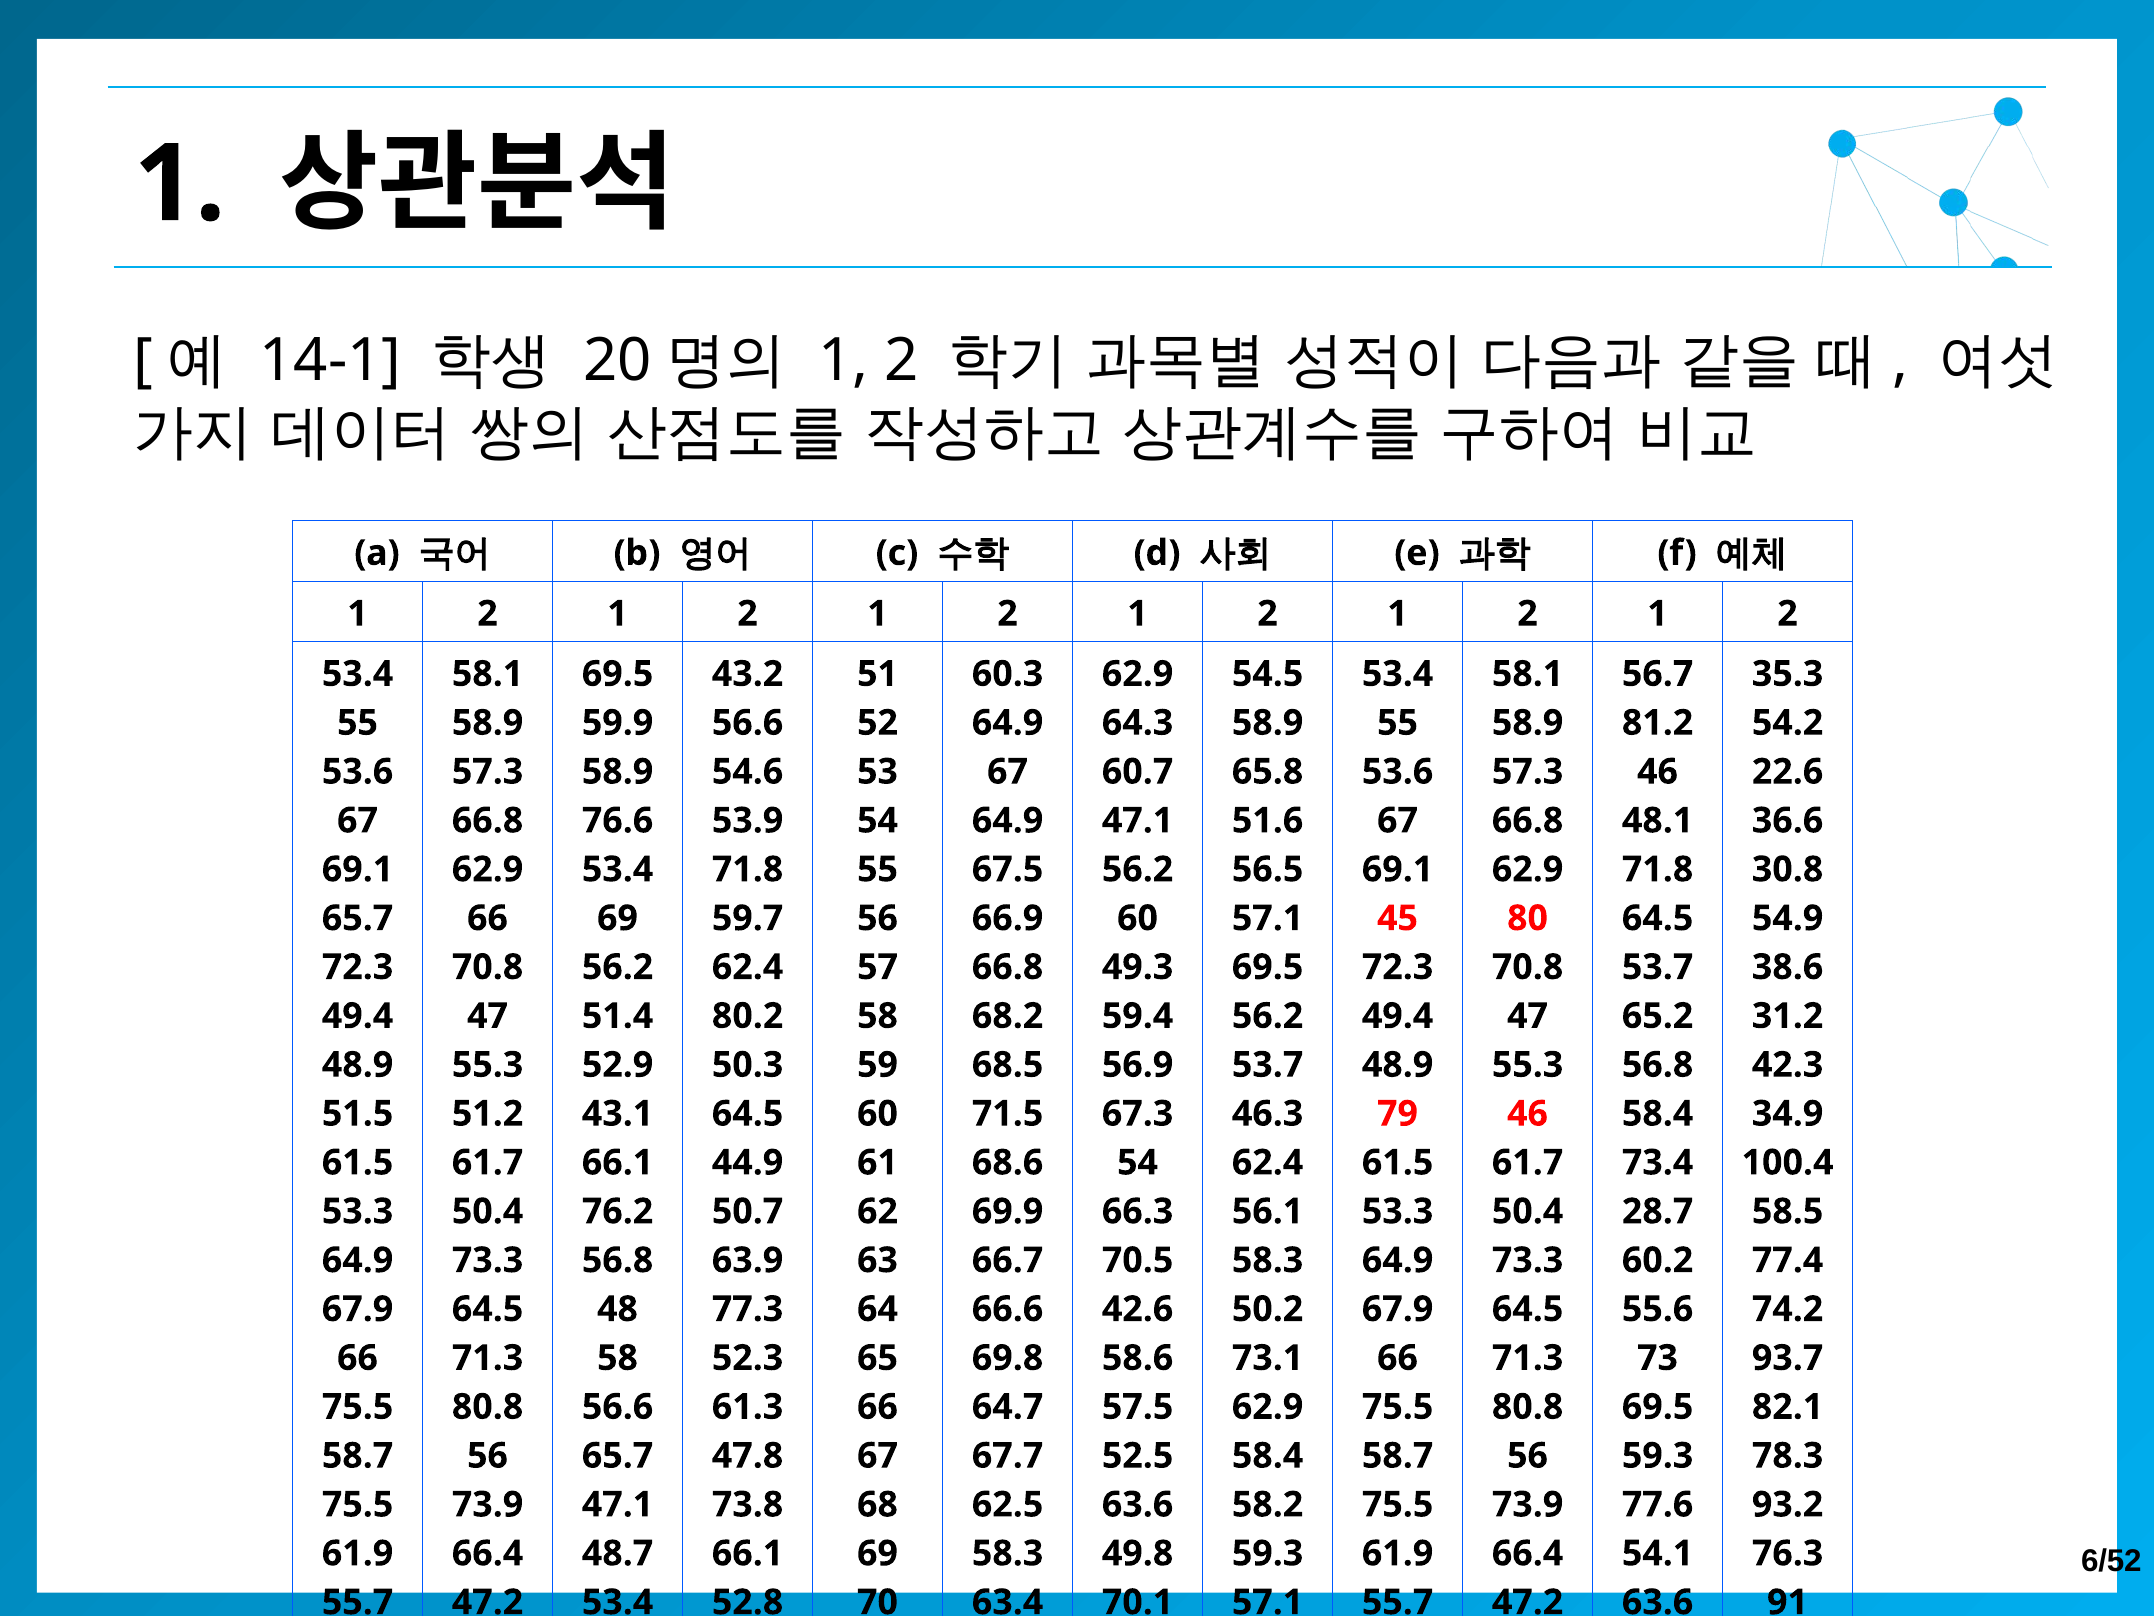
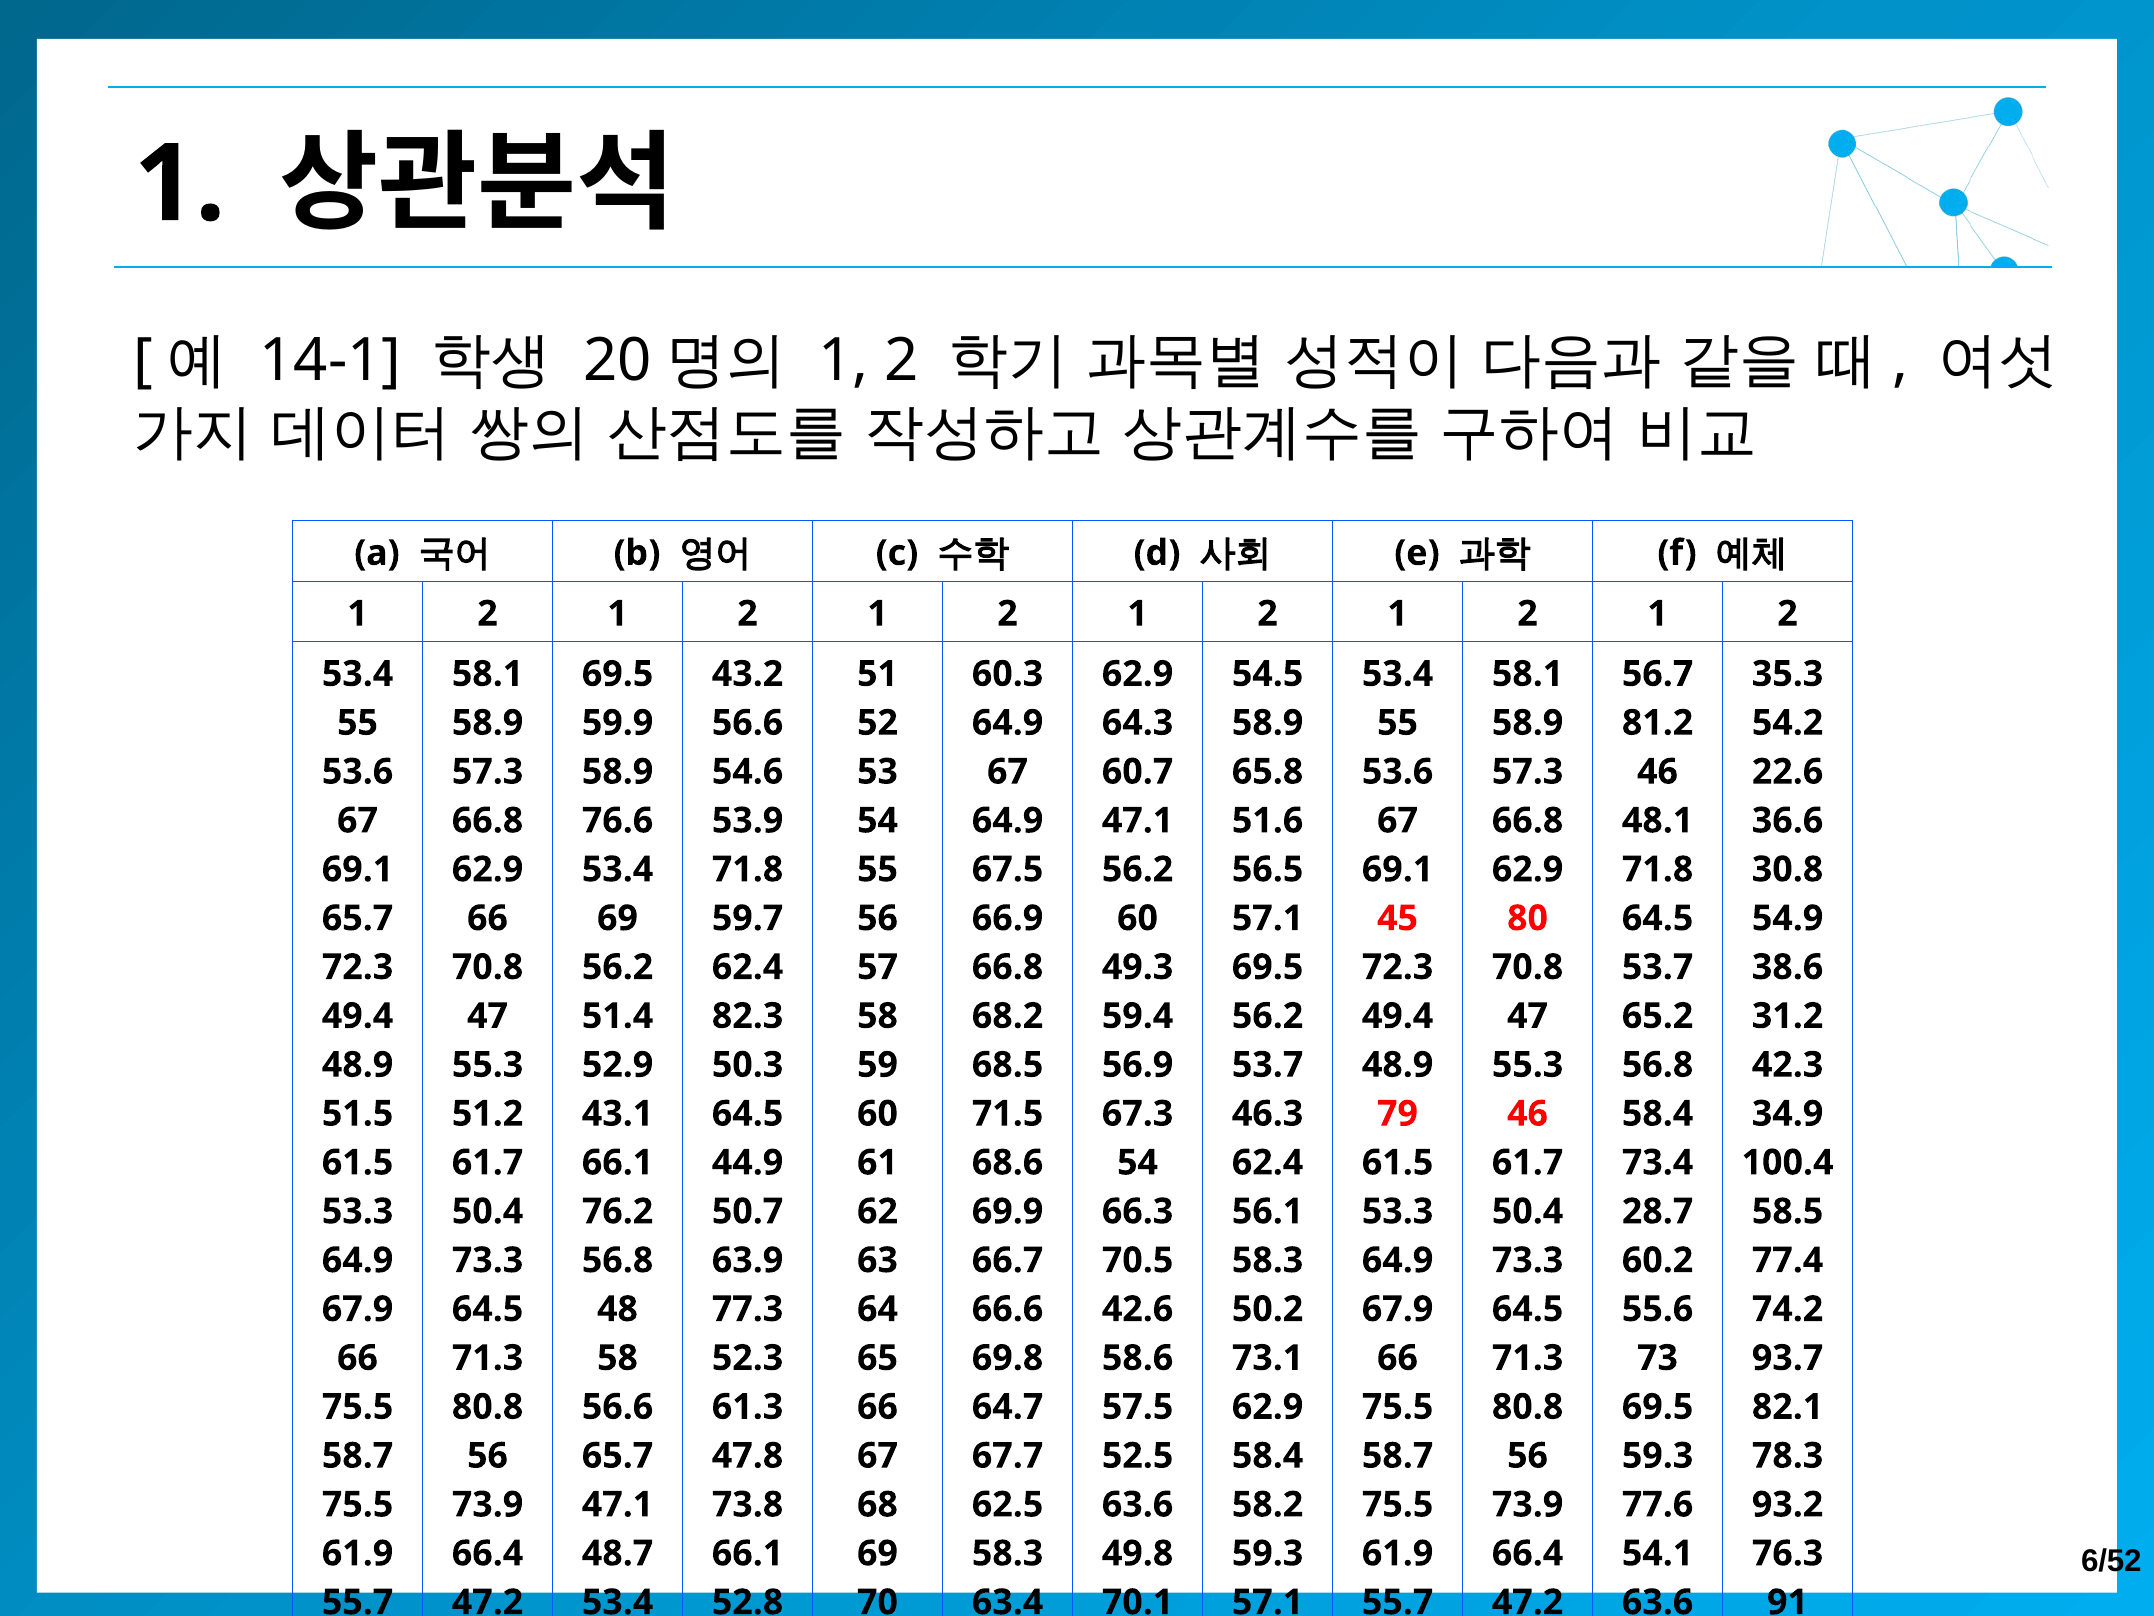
80.2: 80.2 -> 82.3 (748, 1016)
